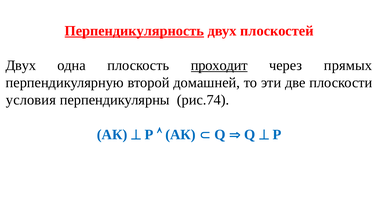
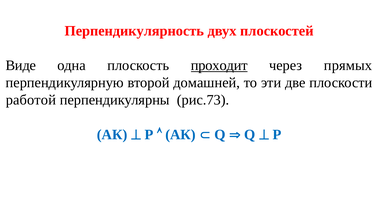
Перпендикулярность underline: present -> none (134, 31)
Двух: Двух -> Виде (21, 65)
условия: условия -> работой (31, 100)
рис.74: рис.74 -> рис.73 (203, 100)
